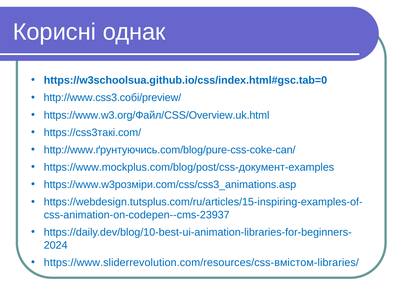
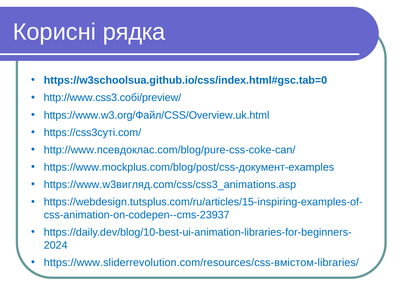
однак: однак -> рядка (134, 32)
https://css3такі.com/: https://css3такі.com/ -> https://css3суті.com/ (92, 132)
http://www.ґрунтуючись.com/blog/pure-css-coke-can/: http://www.ґрунтуючись.com/blog/pure-css-coke-can/ -> http://www.псевдоклас.com/blog/pure-css-coke-can/ (170, 150)
https://www.w3розміри.com/css/css3_animations.asp: https://www.w3розміри.com/css/css3_animations.asp -> https://www.w3вигляд.com/css/css3_animations.asp (170, 184)
